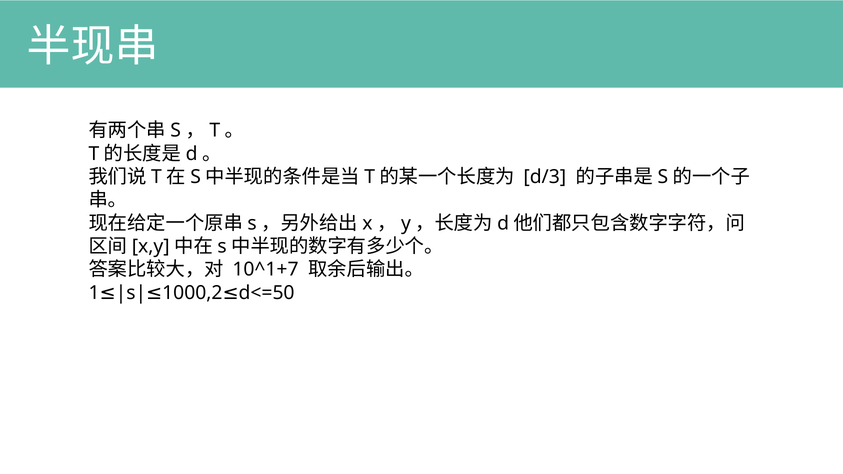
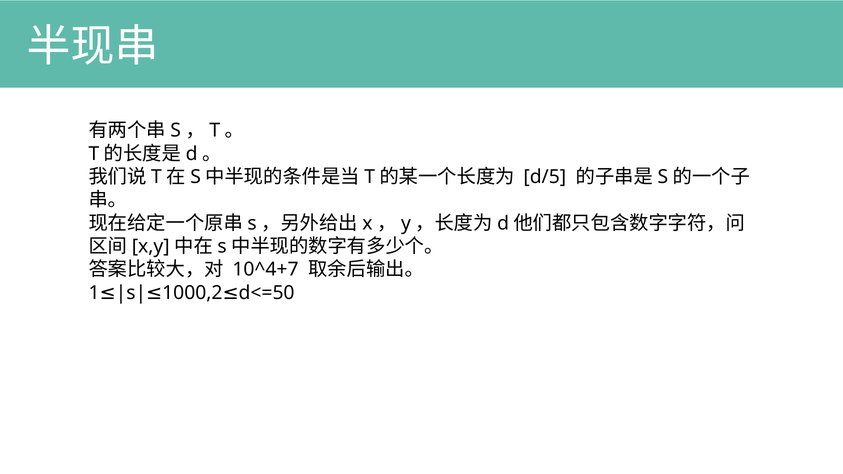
d/3: d/3 -> d/5 (545, 177)
10^1+7: 10^1+7 -> 10^4+7 (265, 270)
